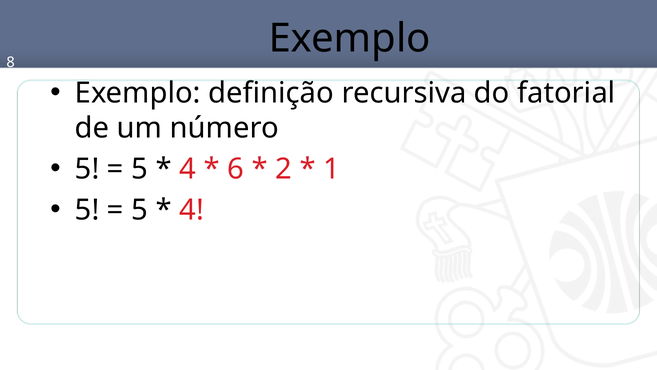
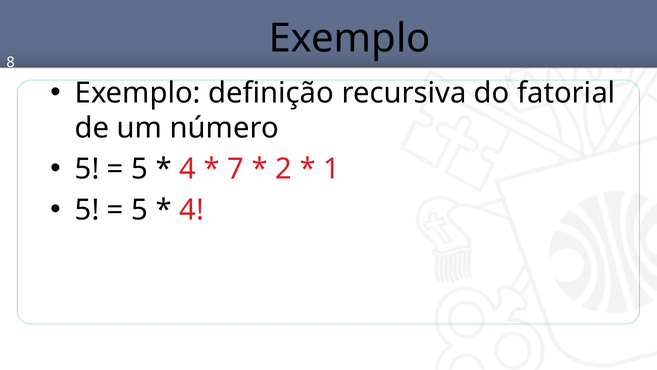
6: 6 -> 7 (236, 169)
